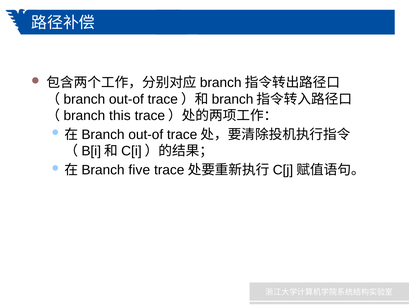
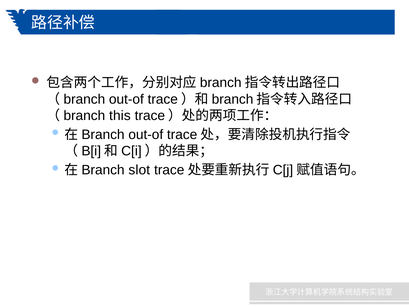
five: five -> slot (139, 170)
